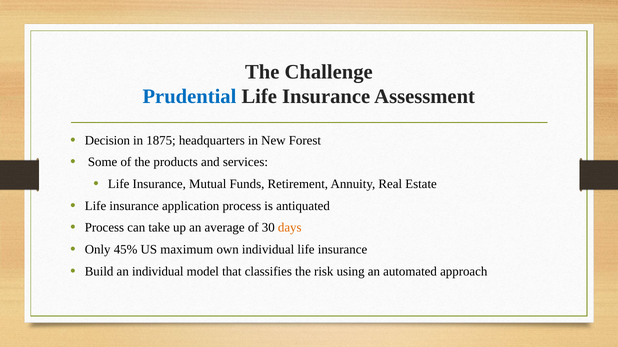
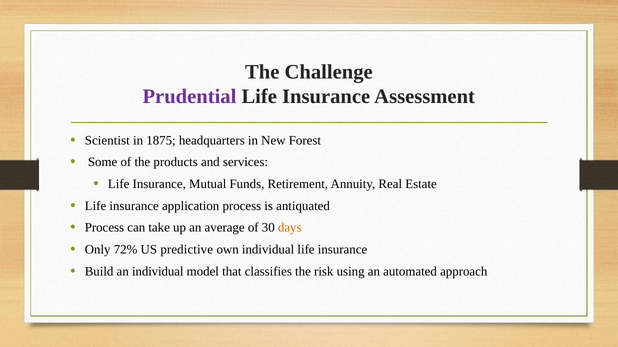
Prudential colour: blue -> purple (189, 97)
Decision: Decision -> Scientist (107, 141)
45%: 45% -> 72% (126, 250)
maximum: maximum -> predictive (187, 250)
